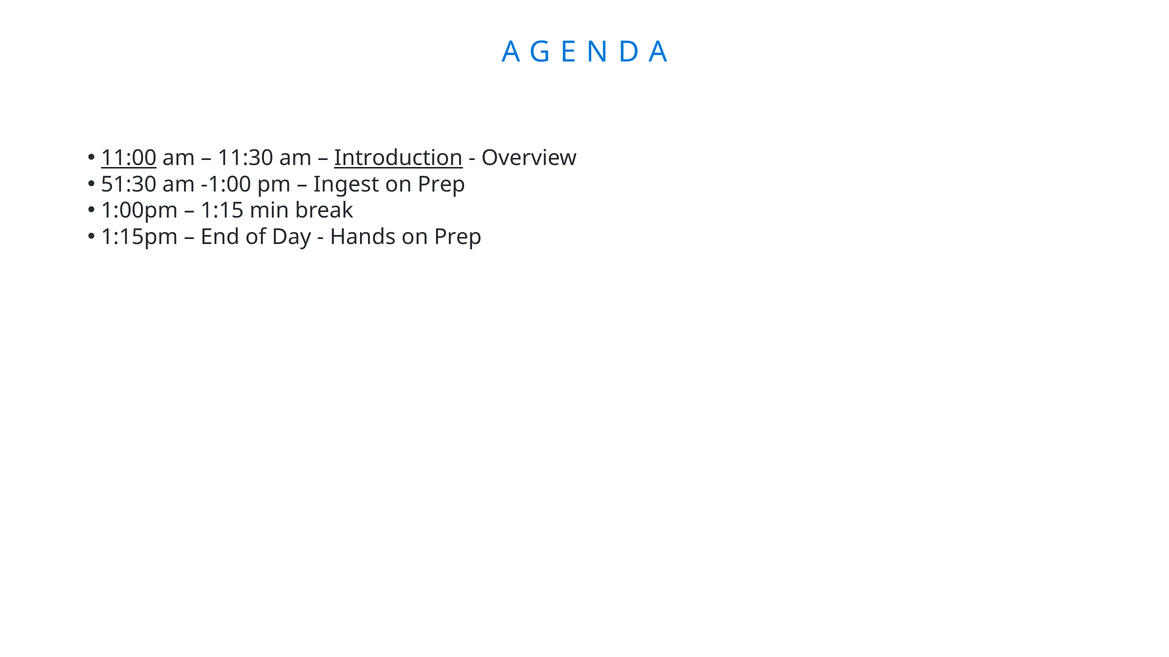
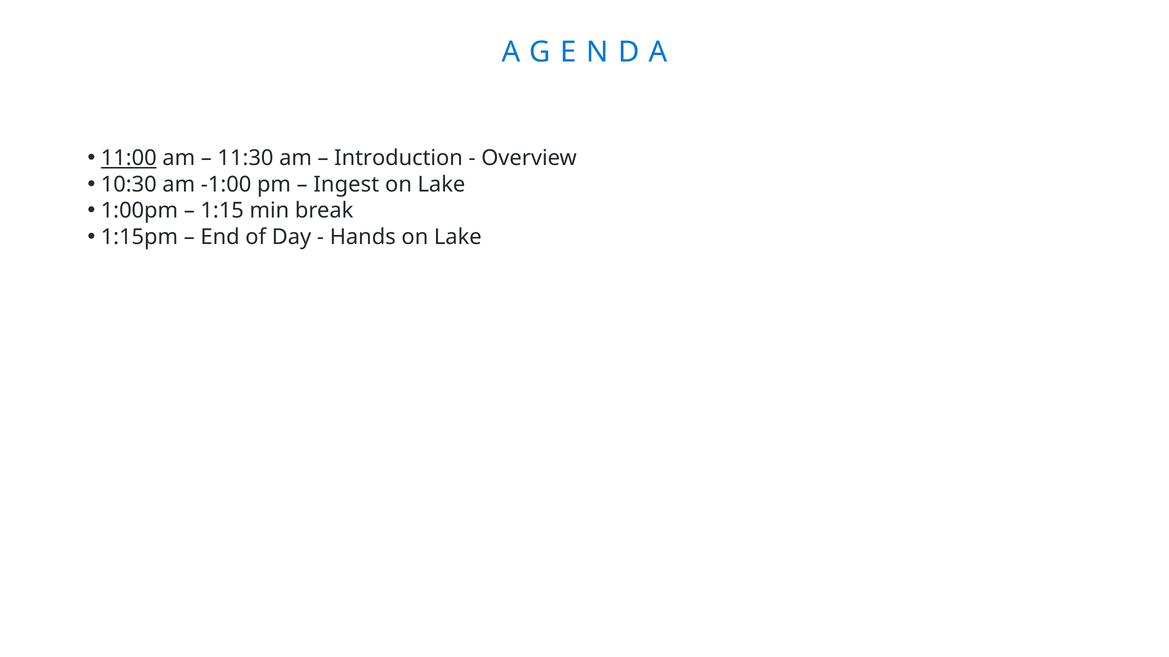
Introduction underline: present -> none (399, 158)
51:30: 51:30 -> 10:30 (129, 185)
Prep: Prep -> Lake (441, 185)
Hands on Prep: Prep -> Lake (458, 237)
